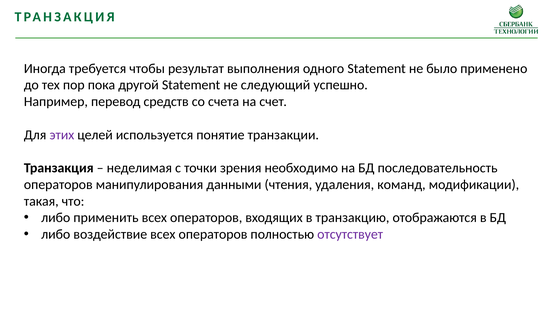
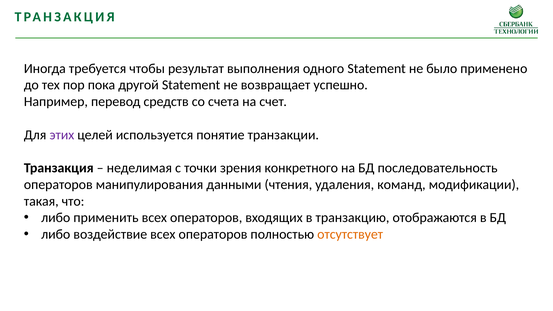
следующий: следующий -> возвращает (276, 85)
необходимо: необходимо -> конкретного (301, 168)
отсутствует colour: purple -> orange (350, 234)
